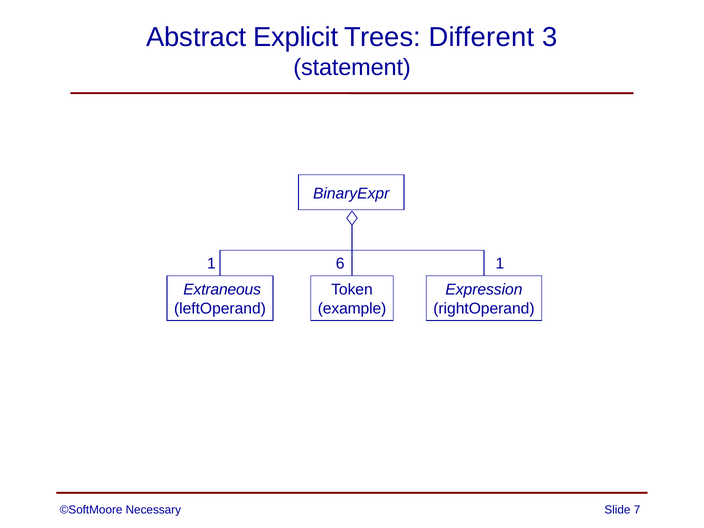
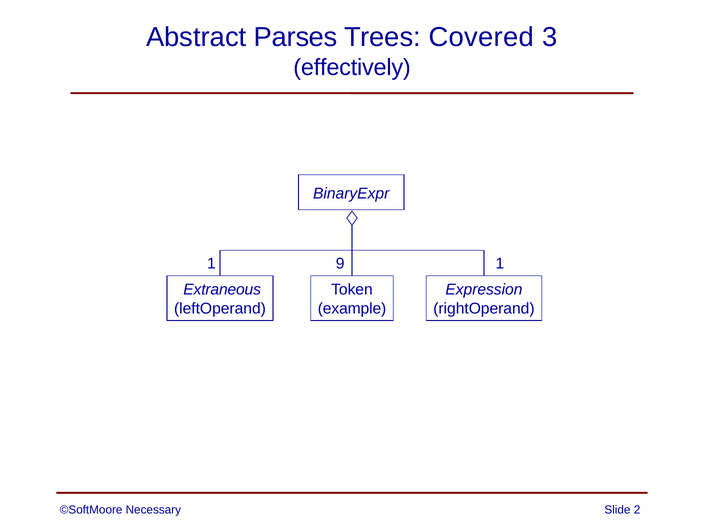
Explicit: Explicit -> Parses (296, 37)
Different: Different -> Covered (481, 37)
statement: statement -> effectively (352, 67)
6: 6 -> 9 (340, 263)
7: 7 -> 2 (637, 510)
